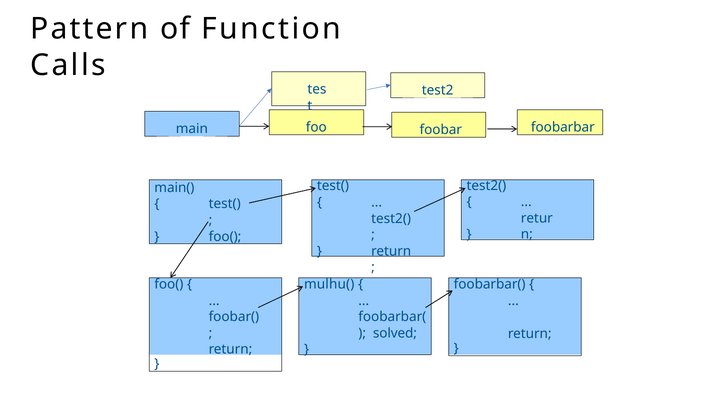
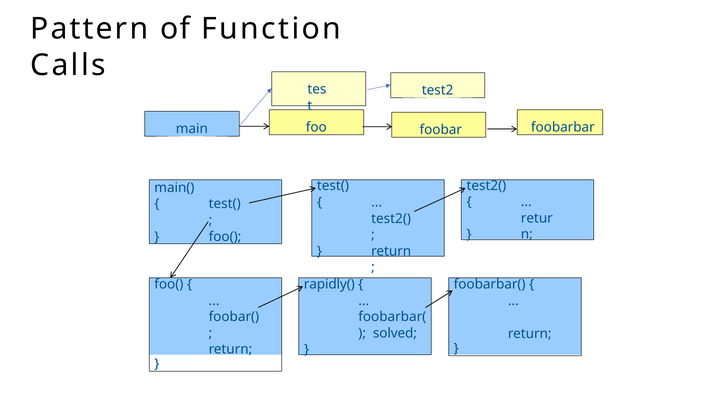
mulhu(: mulhu( -> rapidly( (329, 284)
